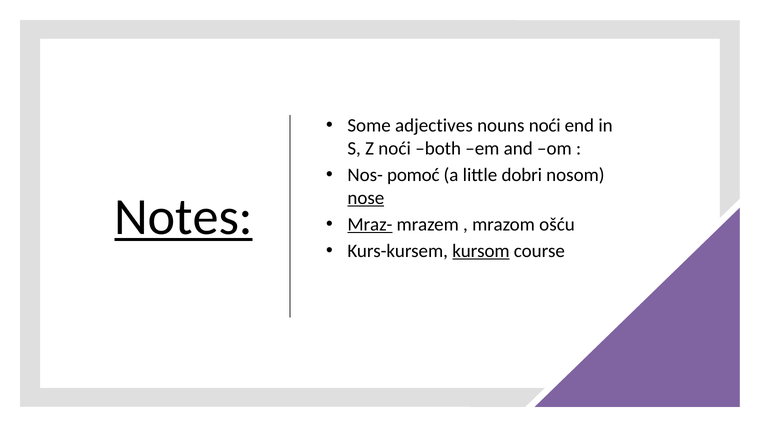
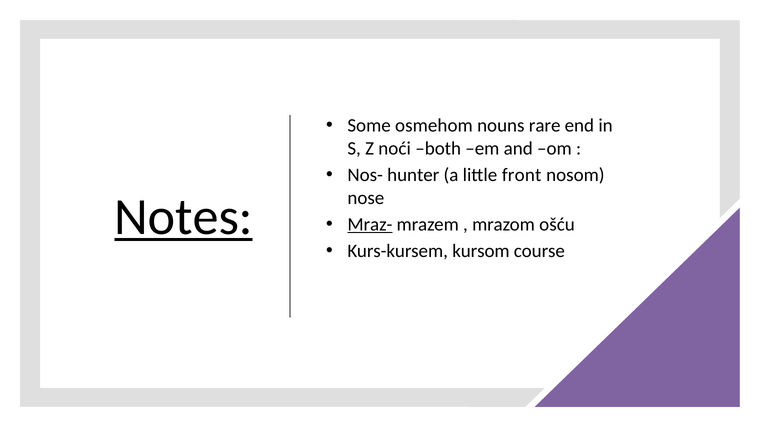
adjectives: adjectives -> osmehom (434, 126)
nouns noći: noći -> rare (545, 126)
pomoć: pomoć -> hunter (413, 175)
dobri: dobri -> front (522, 175)
nose underline: present -> none (366, 198)
kursom underline: present -> none (481, 251)
